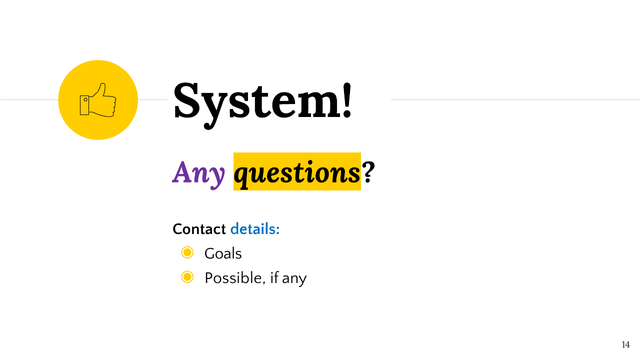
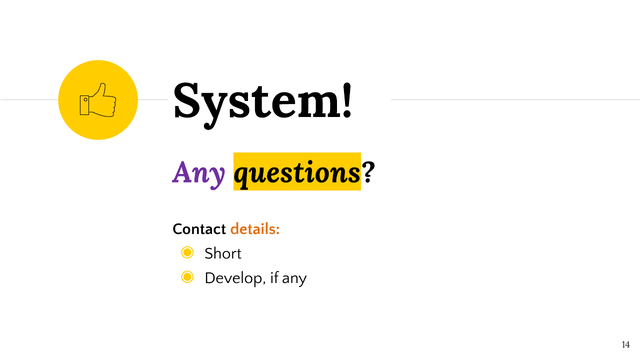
details colour: blue -> orange (255, 229)
Goals: Goals -> Short (223, 253)
Possible: Possible -> Develop (235, 278)
